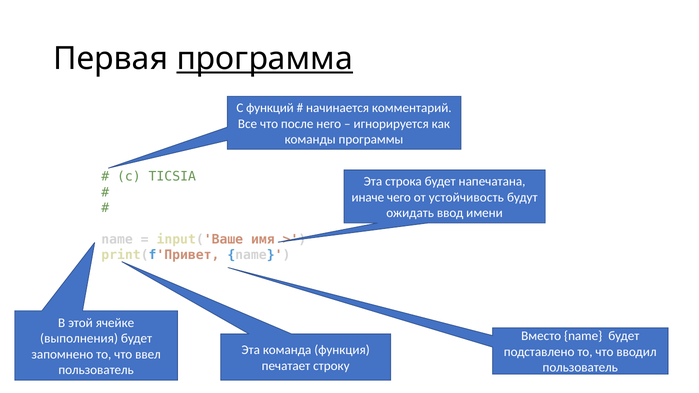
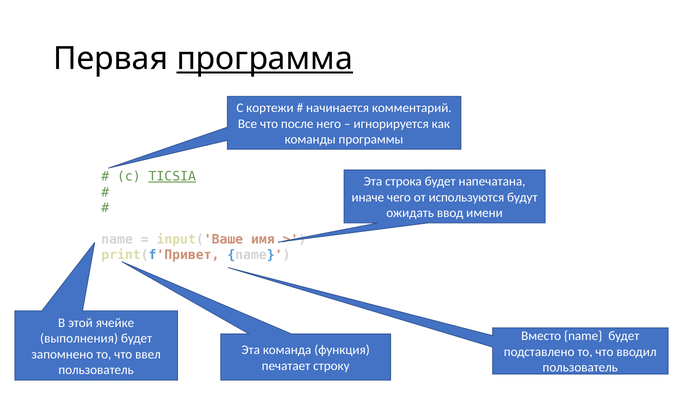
функций: функций -> кортежи (270, 108)
TICSIA underline: none -> present (172, 177)
устойчивость: устойчивость -> используются (466, 197)
